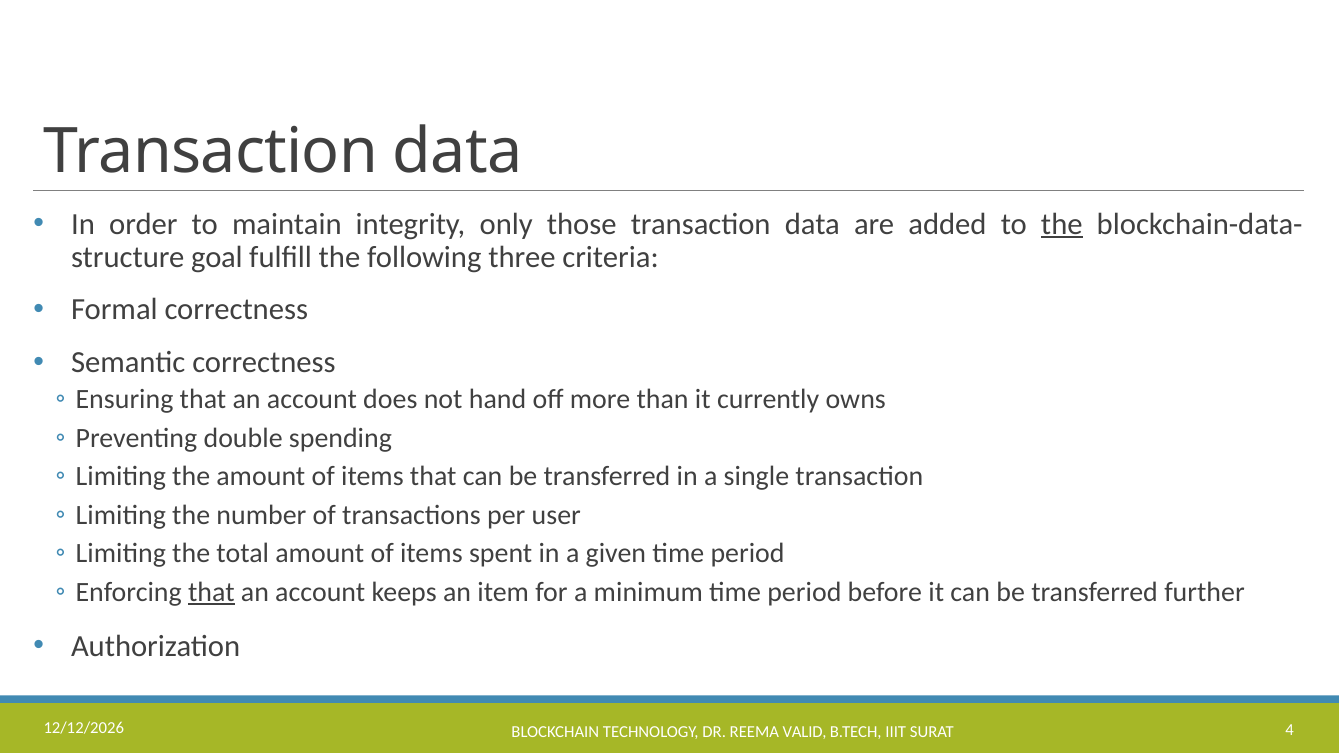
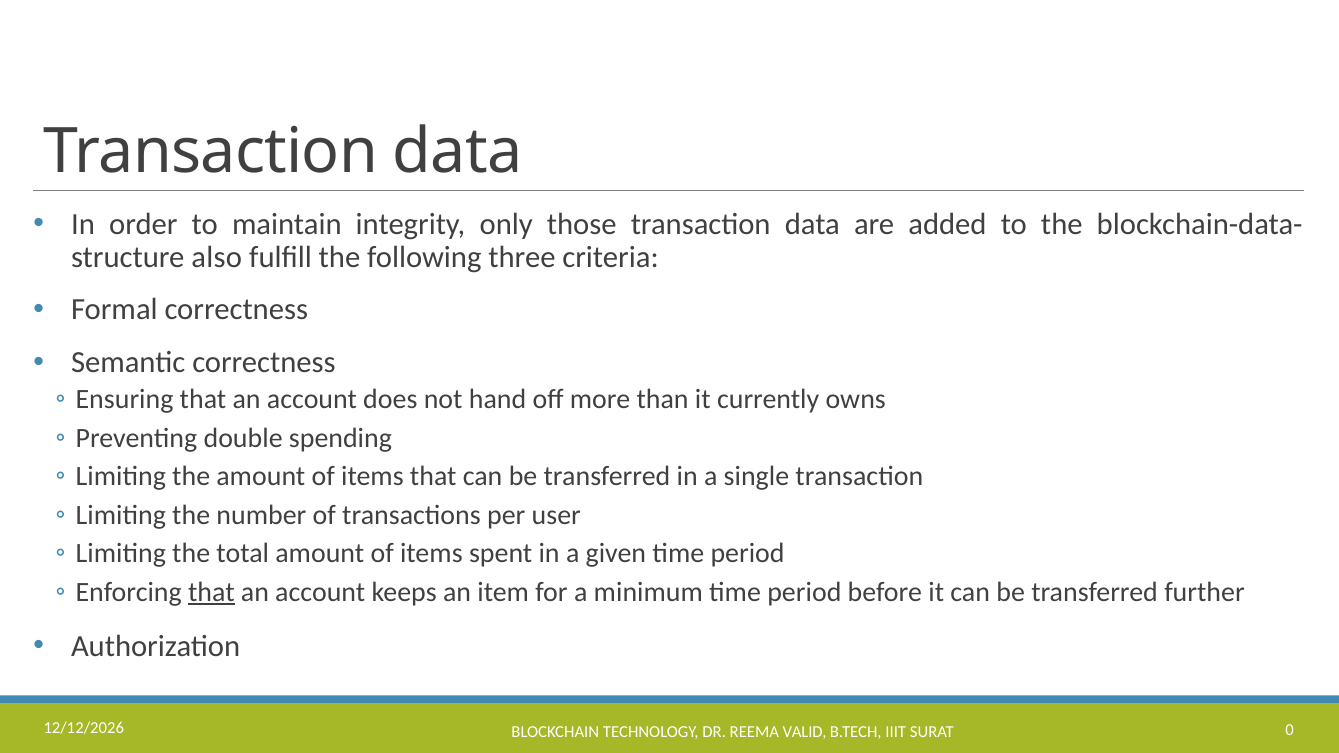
the underline: present -> none (1062, 224)
goal: goal -> also (217, 257)
4: 4 -> 0 (1290, 730)
